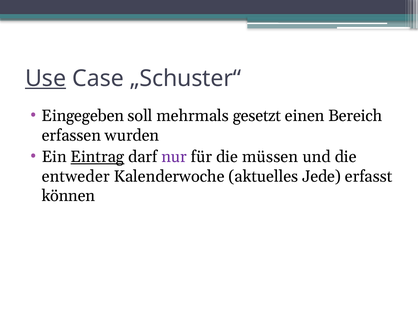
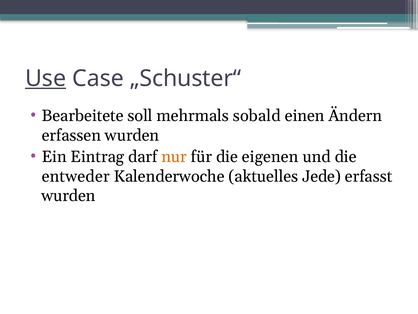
Eingegeben: Eingegeben -> Bearbeitete (83, 116)
gesetzt: gesetzt -> sobald (257, 116)
Bereich: Bereich -> Ändern (355, 116)
Eintrag underline: present -> none (97, 157)
nur colour: purple -> orange (174, 157)
müssen: müssen -> eigenen (270, 157)
können: können -> wurden (68, 196)
